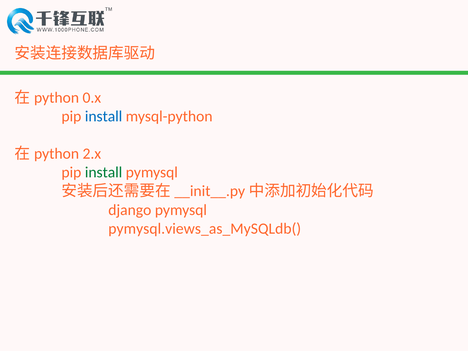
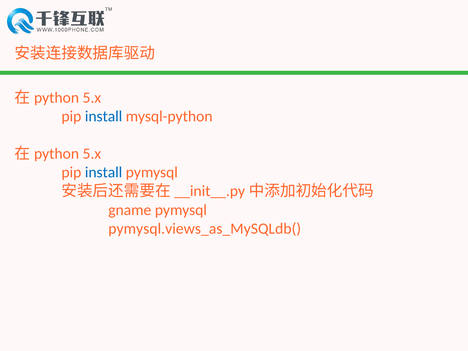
0.x: 0.x -> 5.x (92, 98)
2.x: 2.x -> 5.x (92, 154)
install colour: green -> blue (104, 172)
django: django -> gname (130, 210)
